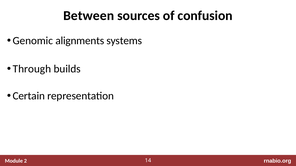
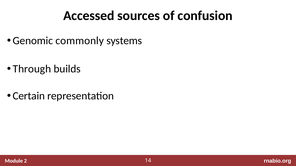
Between: Between -> Accessed (89, 16)
alignments: alignments -> commonly (80, 41)
